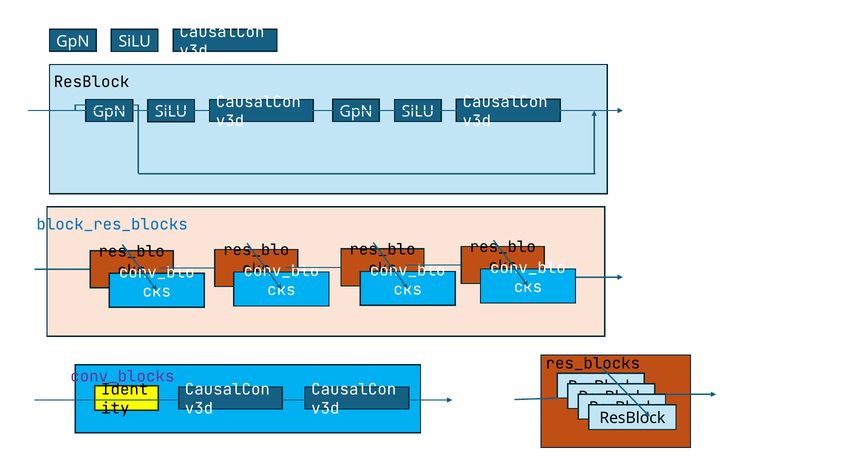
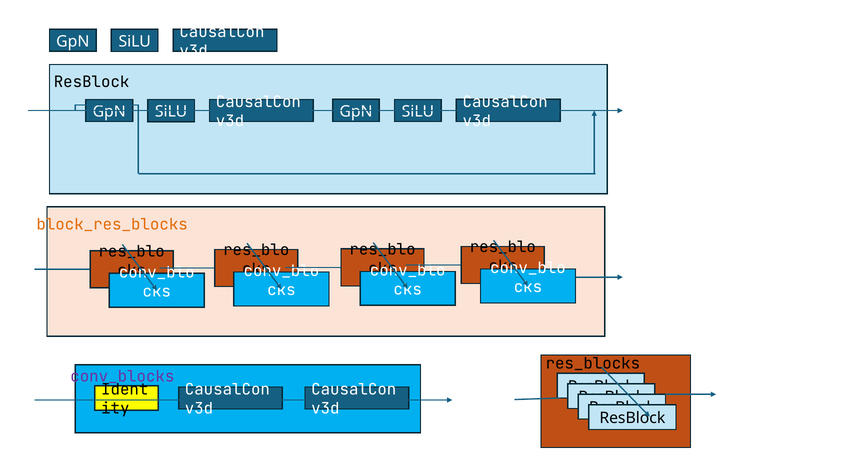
block_res_blocks colour: blue -> orange (112, 224)
